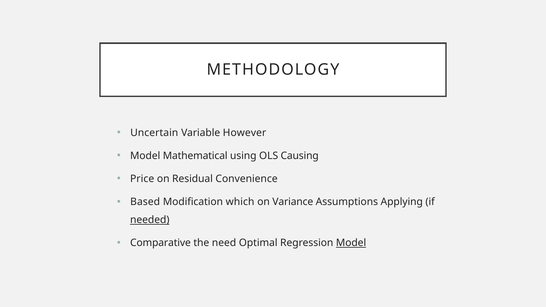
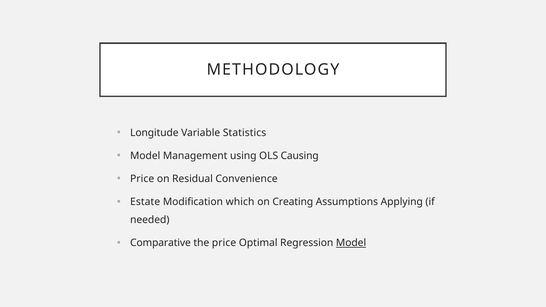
Uncertain: Uncertain -> Longitude (154, 133)
However: However -> Statistics (245, 133)
Mathematical: Mathematical -> Management (195, 156)
Based: Based -> Estate (145, 202)
Variance: Variance -> Creating (293, 202)
needed underline: present -> none (150, 220)
the need: need -> price (224, 243)
